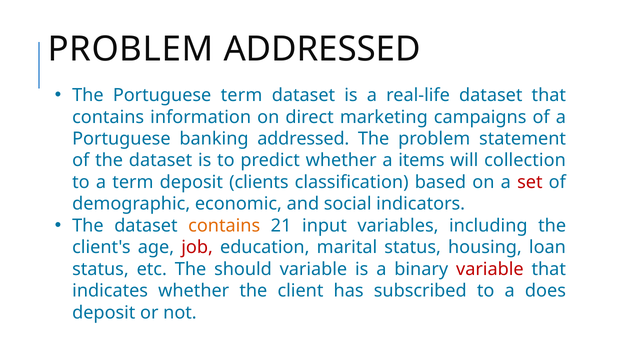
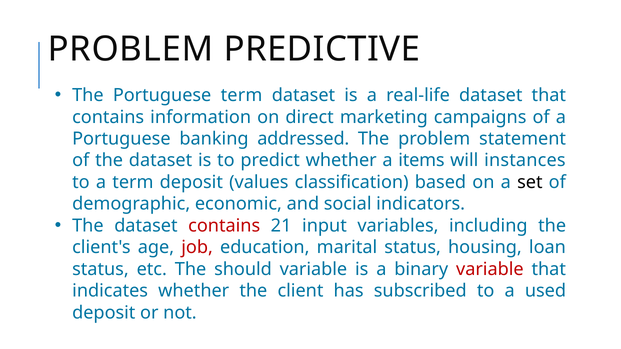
PROBLEM ADDRESSED: ADDRESSED -> PREDICTIVE (322, 49)
collection: collection -> instances (525, 161)
clients: clients -> values (259, 182)
set colour: red -> black (530, 182)
contains colour: orange -> red (224, 226)
does: does -> used (545, 291)
